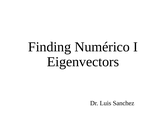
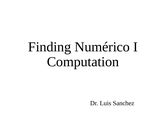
Eigenvectors: Eigenvectors -> Computation (83, 62)
